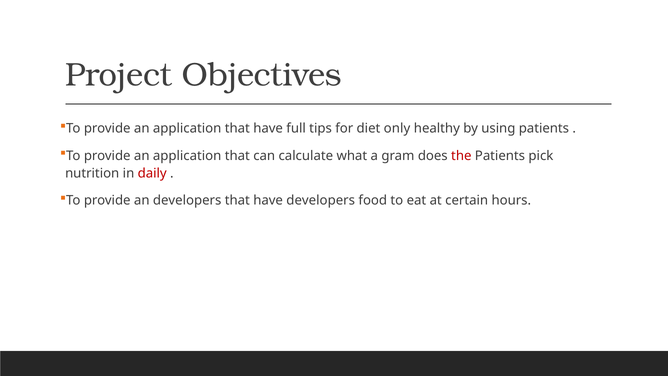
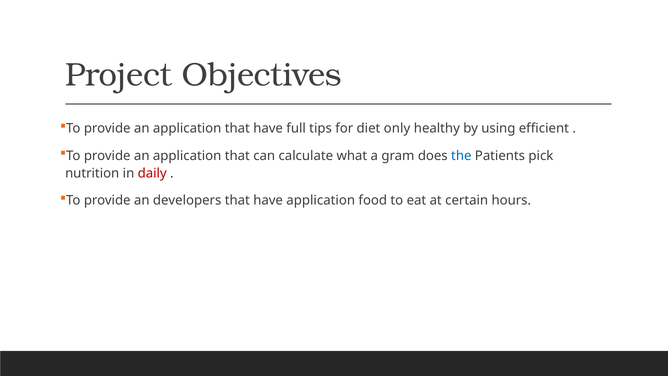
using patients: patients -> efficient (544, 128)
the colour: red -> blue (461, 156)
have developers: developers -> application (321, 200)
